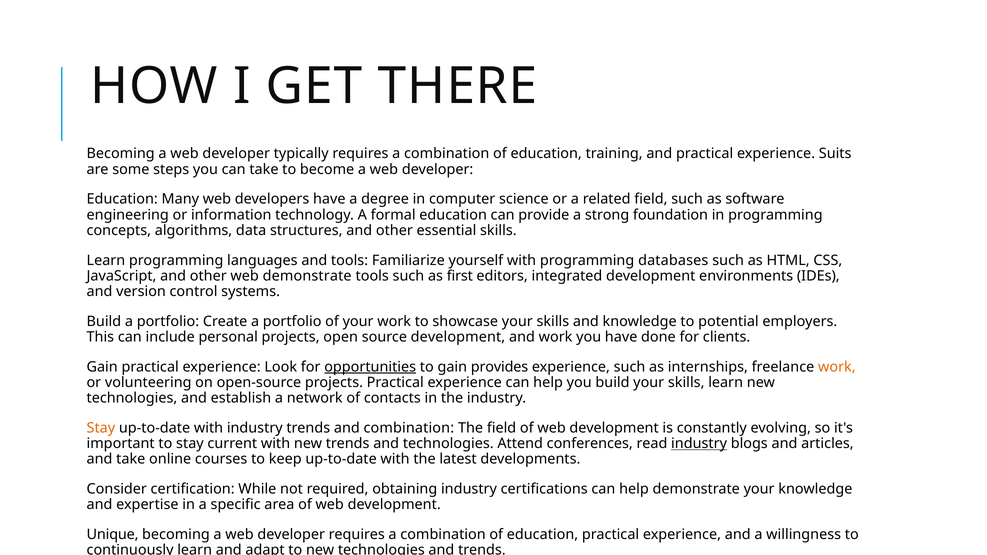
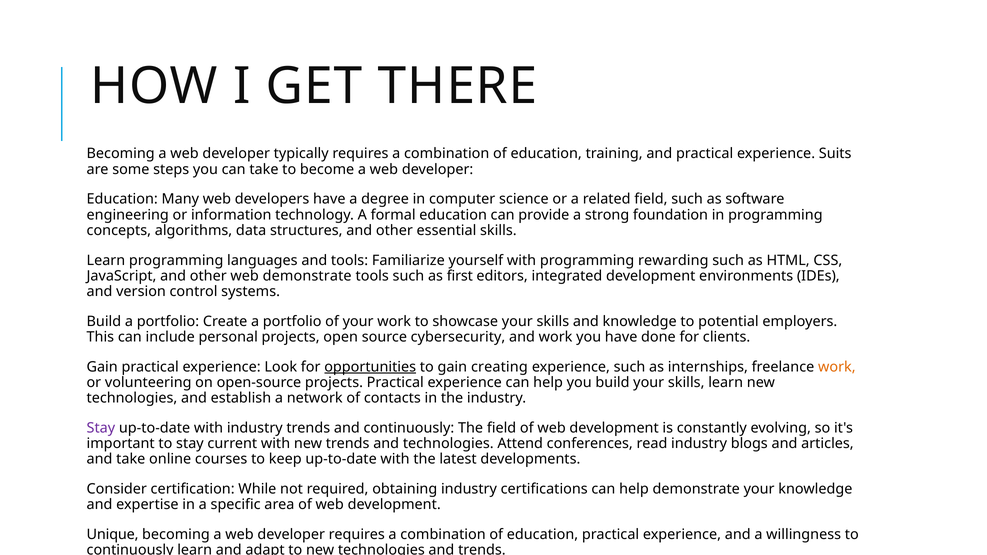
databases: databases -> rewarding (673, 260)
source development: development -> cybersecurity (458, 337)
provides: provides -> creating (499, 367)
Stay colour: orange -> purple (101, 428)
and combination: combination -> continuously (409, 428)
industry underline: present -> none (699, 444)
